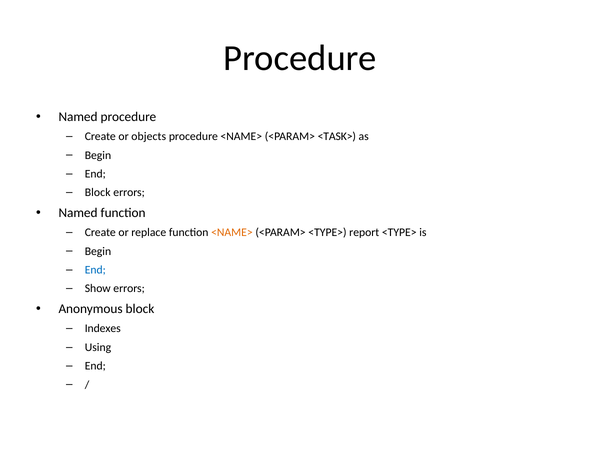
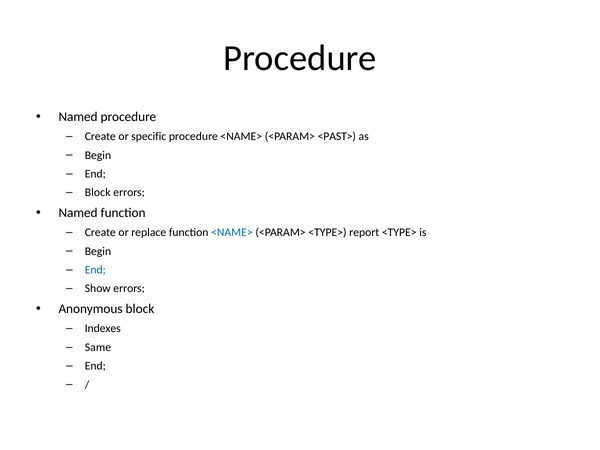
objects: objects -> specific (149, 136)
<TASK>: <TASK> -> <PAST> (337, 136)
<NAME> colour: orange -> blue (232, 233)
Using: Using -> Same (98, 347)
